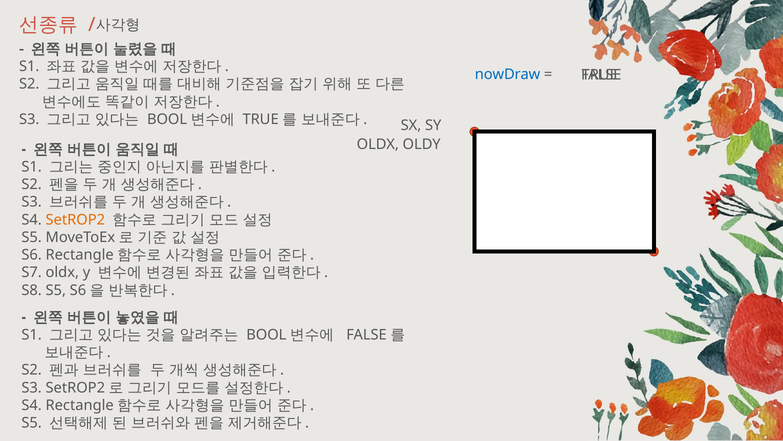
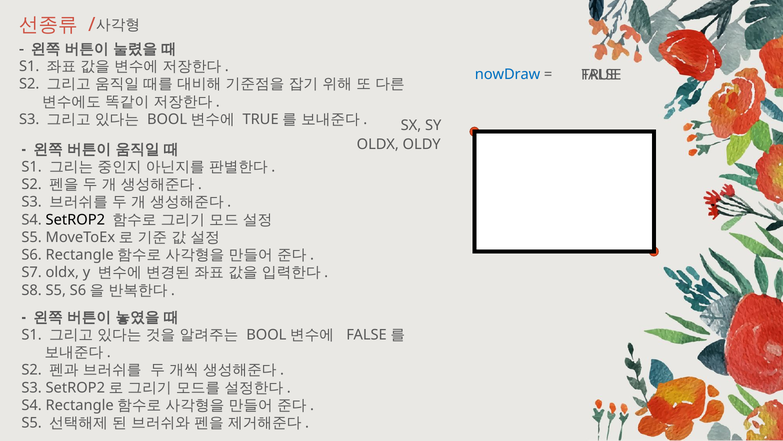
SetROP2 colour: orange -> black (75, 219)
